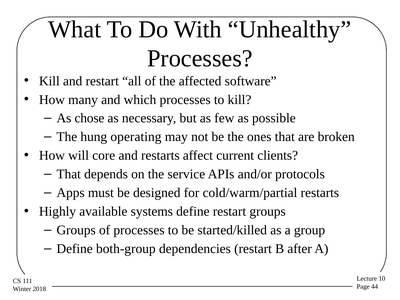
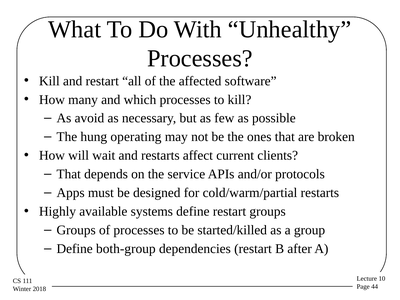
chose: chose -> avoid (89, 118)
core: core -> wait (104, 156)
